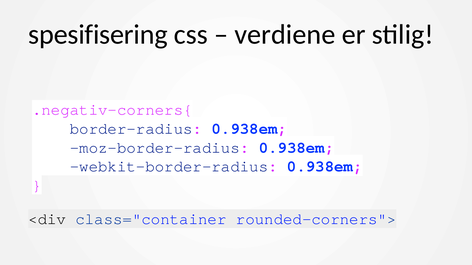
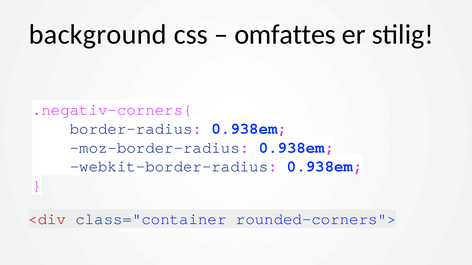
spesifisering: spesifisering -> background (98, 35)
verdiene: verdiene -> omfattes (285, 35)
<div colour: black -> red (47, 219)
